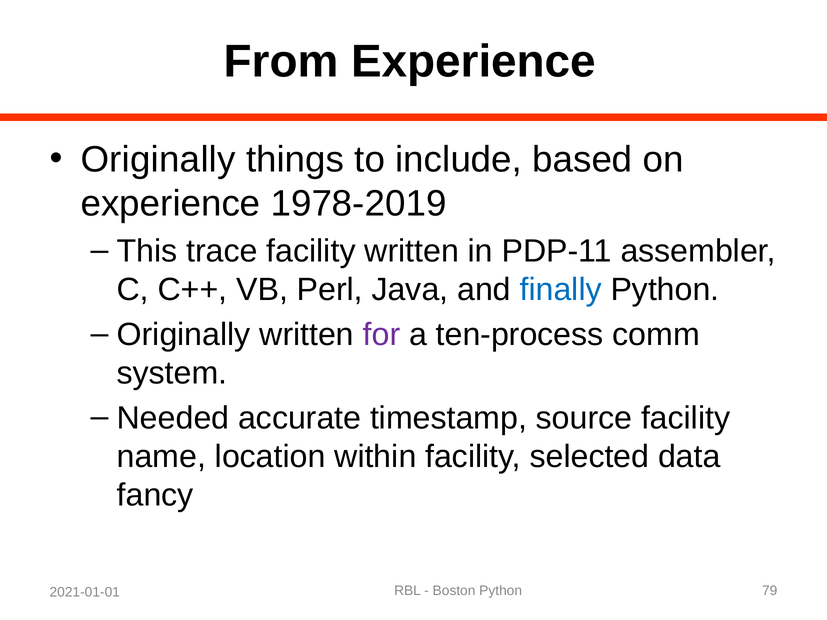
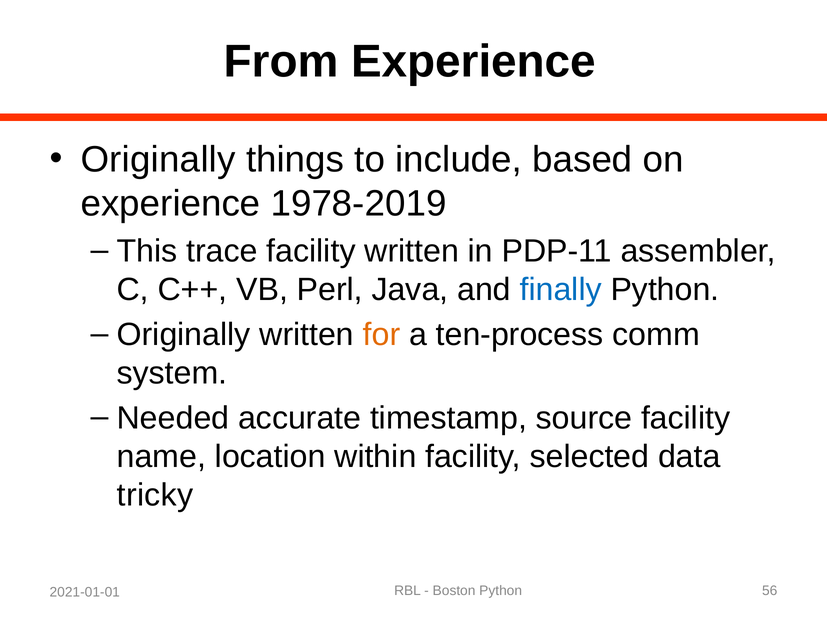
for colour: purple -> orange (381, 335)
fancy: fancy -> tricky (155, 495)
79: 79 -> 56 (770, 591)
